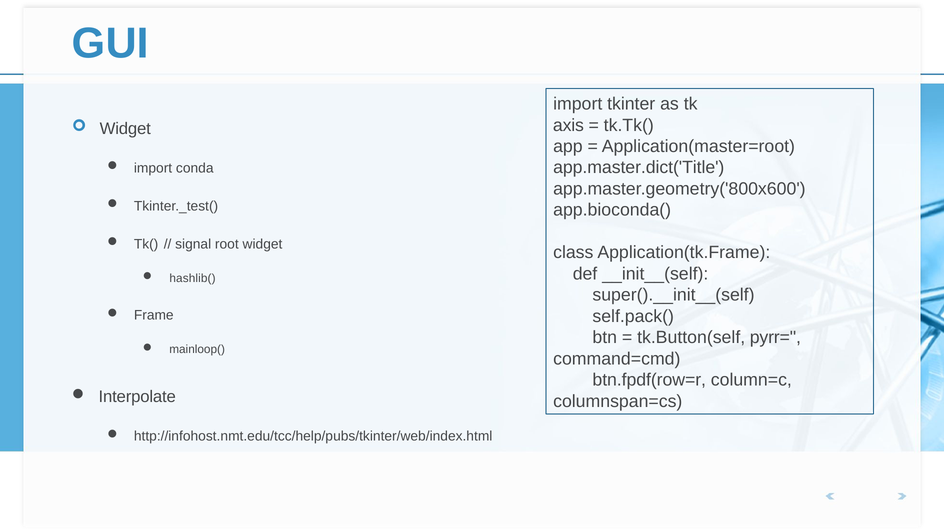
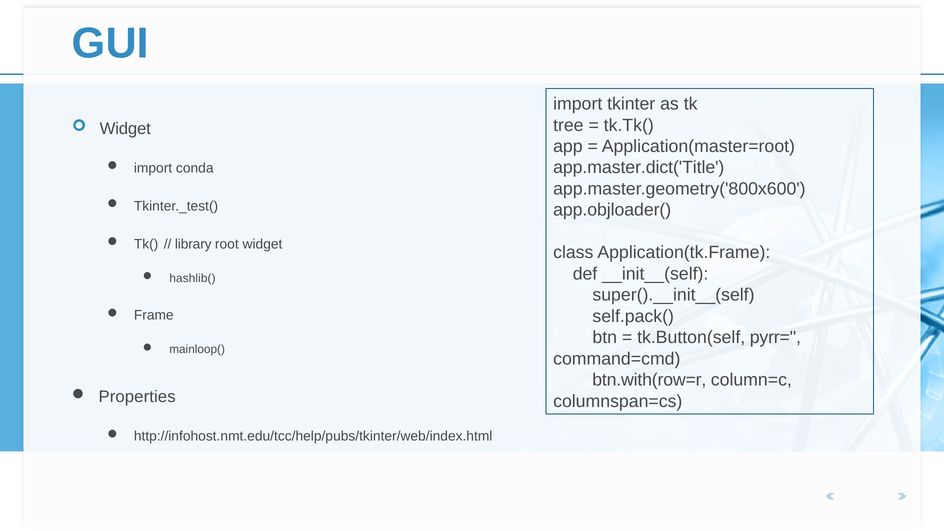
axis: axis -> tree (568, 125)
app.bioconda(: app.bioconda( -> app.objloader( (612, 210)
signal: signal -> library (193, 244)
btn.fpdf(row=r: btn.fpdf(row=r -> btn.with(row=r (649, 380)
Interpolate: Interpolate -> Properties (137, 397)
